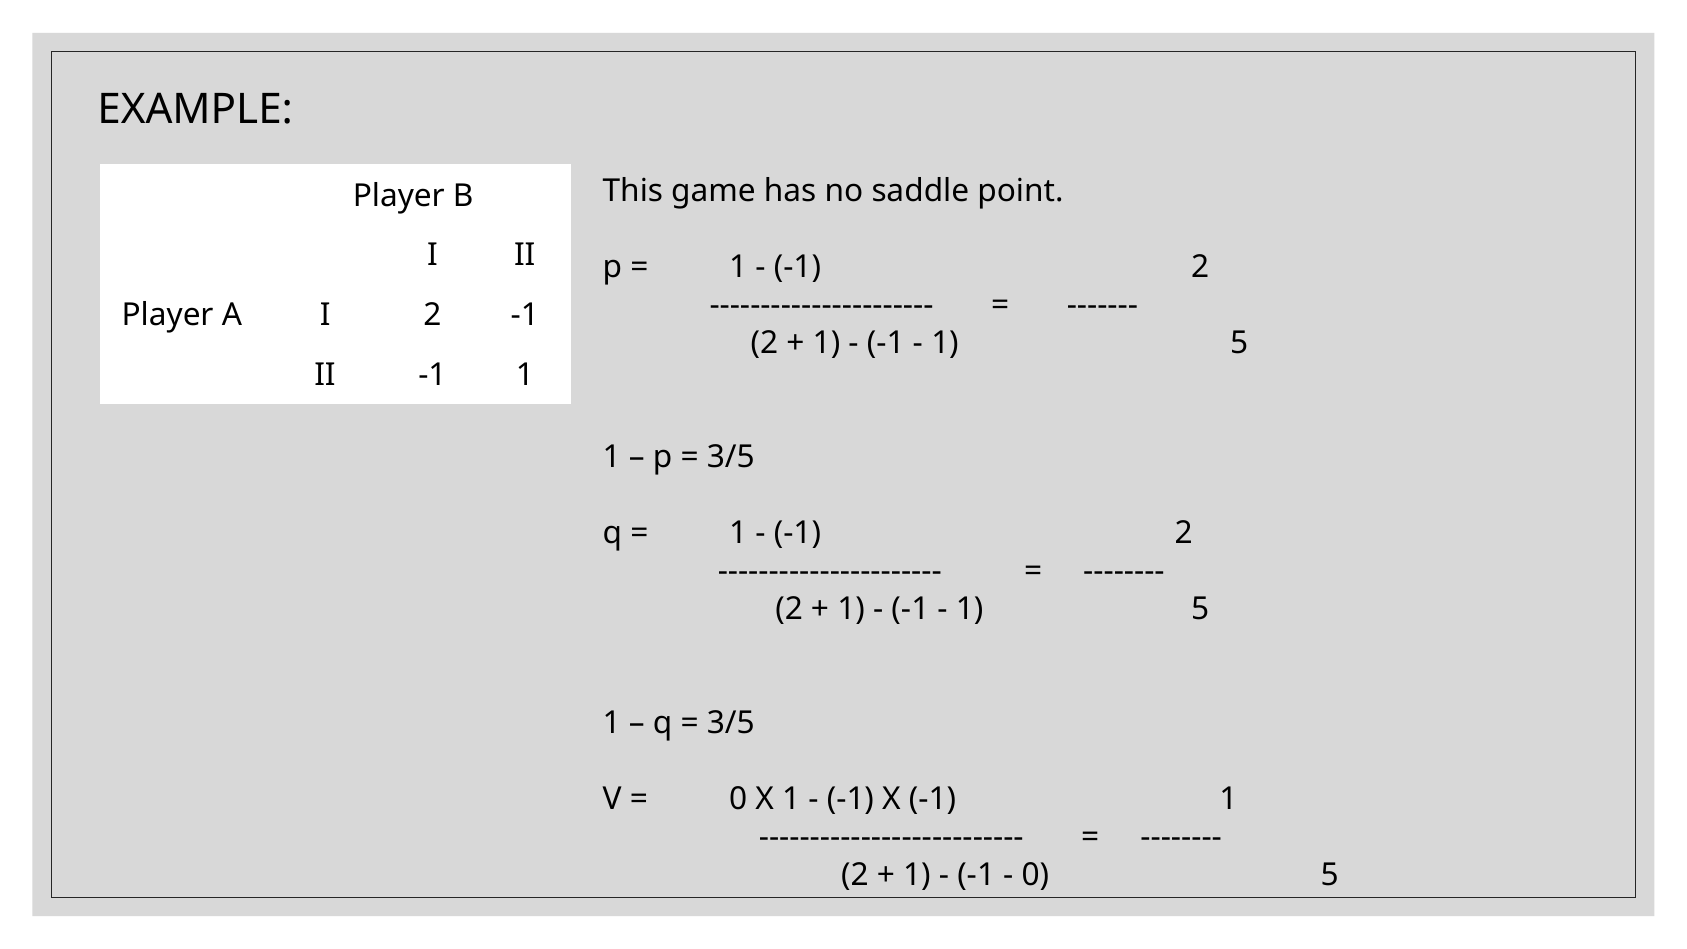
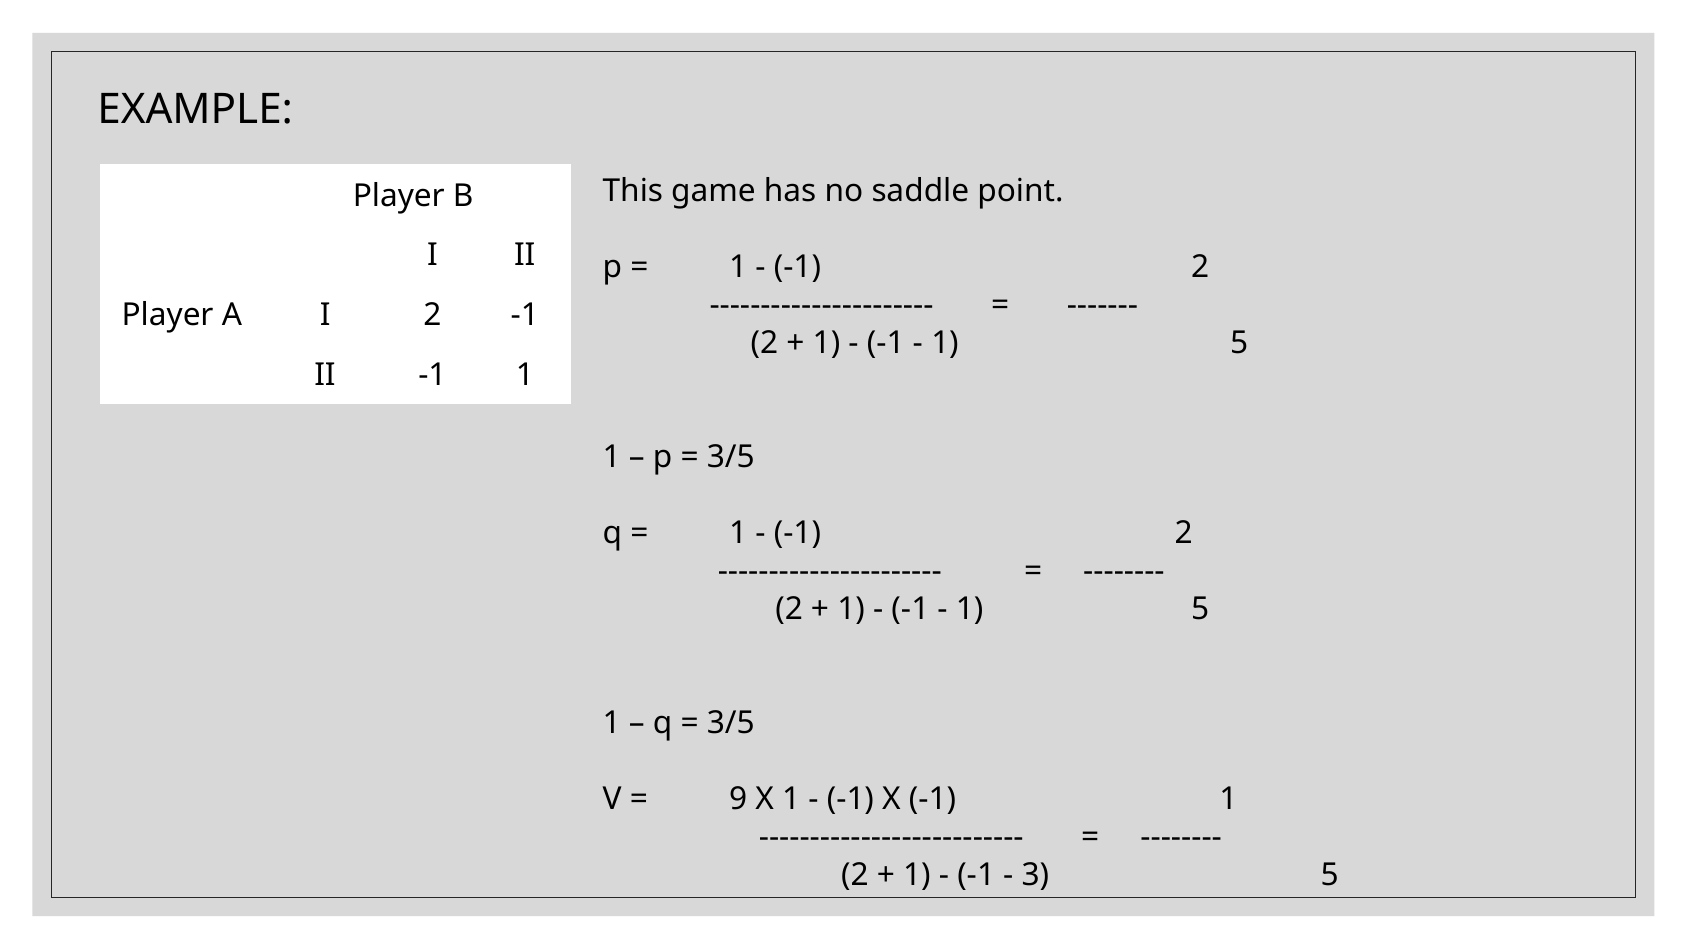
0: 0 -> 9 (738, 799)
0: 0 -> 3 (1035, 875)
